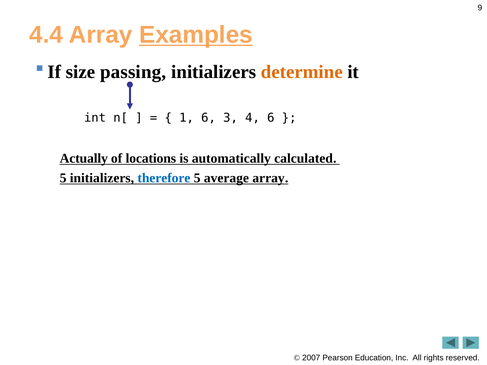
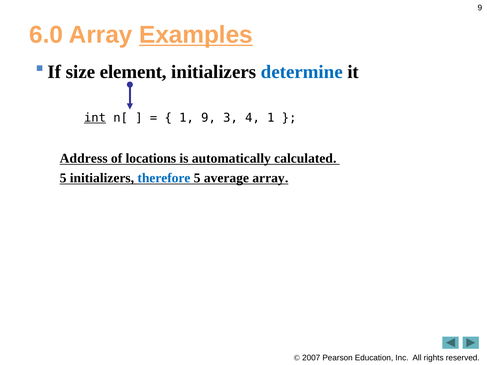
4.4: 4.4 -> 6.0 (46, 35)
passing: passing -> element (133, 72)
determine colour: orange -> blue (302, 72)
int underline: none -> present (95, 118)
1 6: 6 -> 9 (209, 118)
4 6: 6 -> 1 (271, 118)
Actually: Actually -> Address (84, 159)
